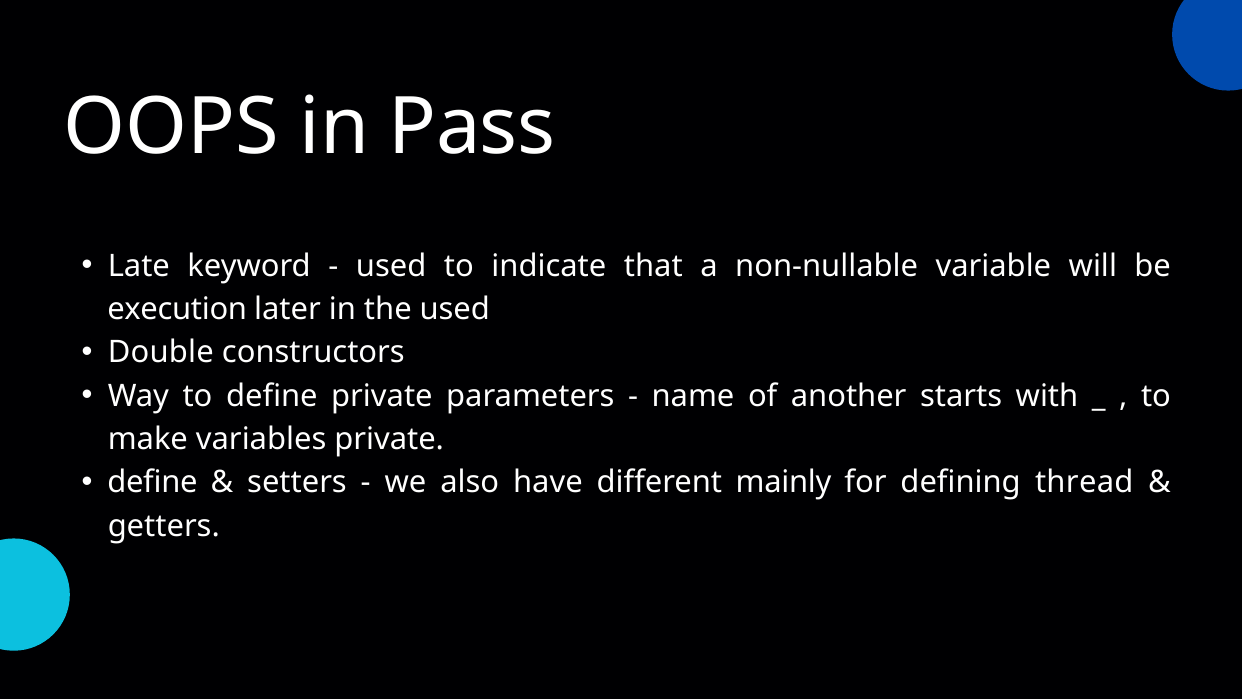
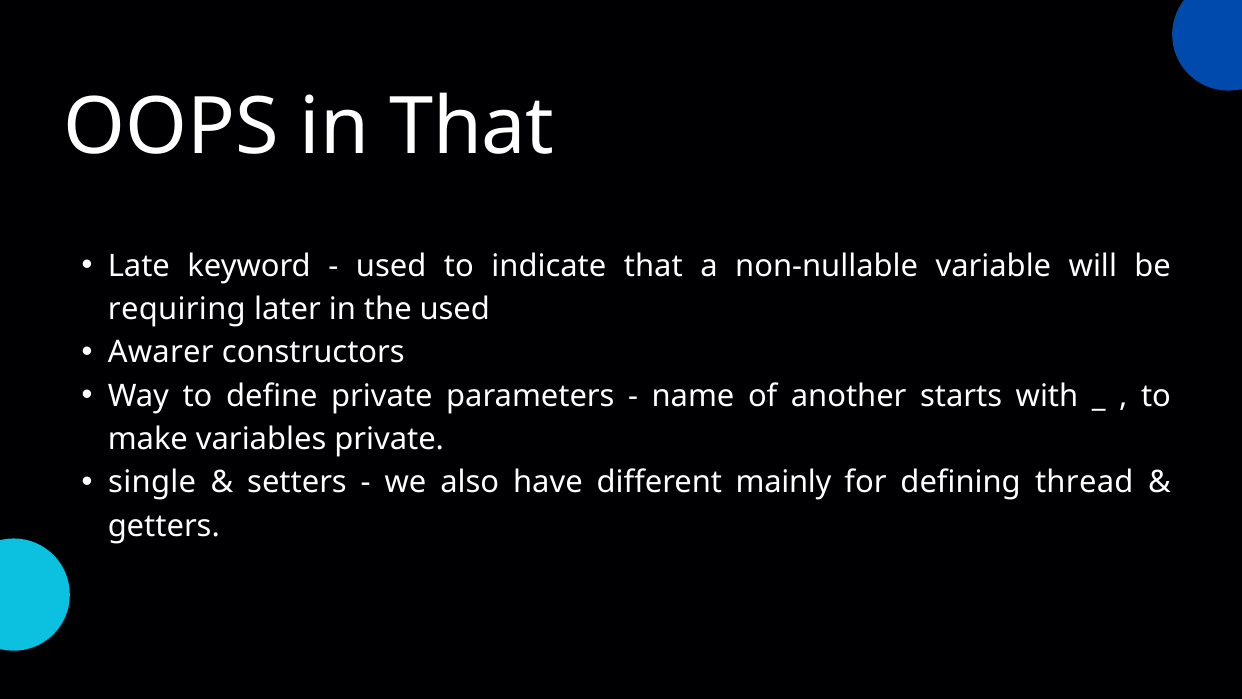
in Pass: Pass -> That (472, 127)
execution: execution -> requiring (177, 309)
Double: Double -> Awarer (161, 353)
define: define -> single (152, 482)
